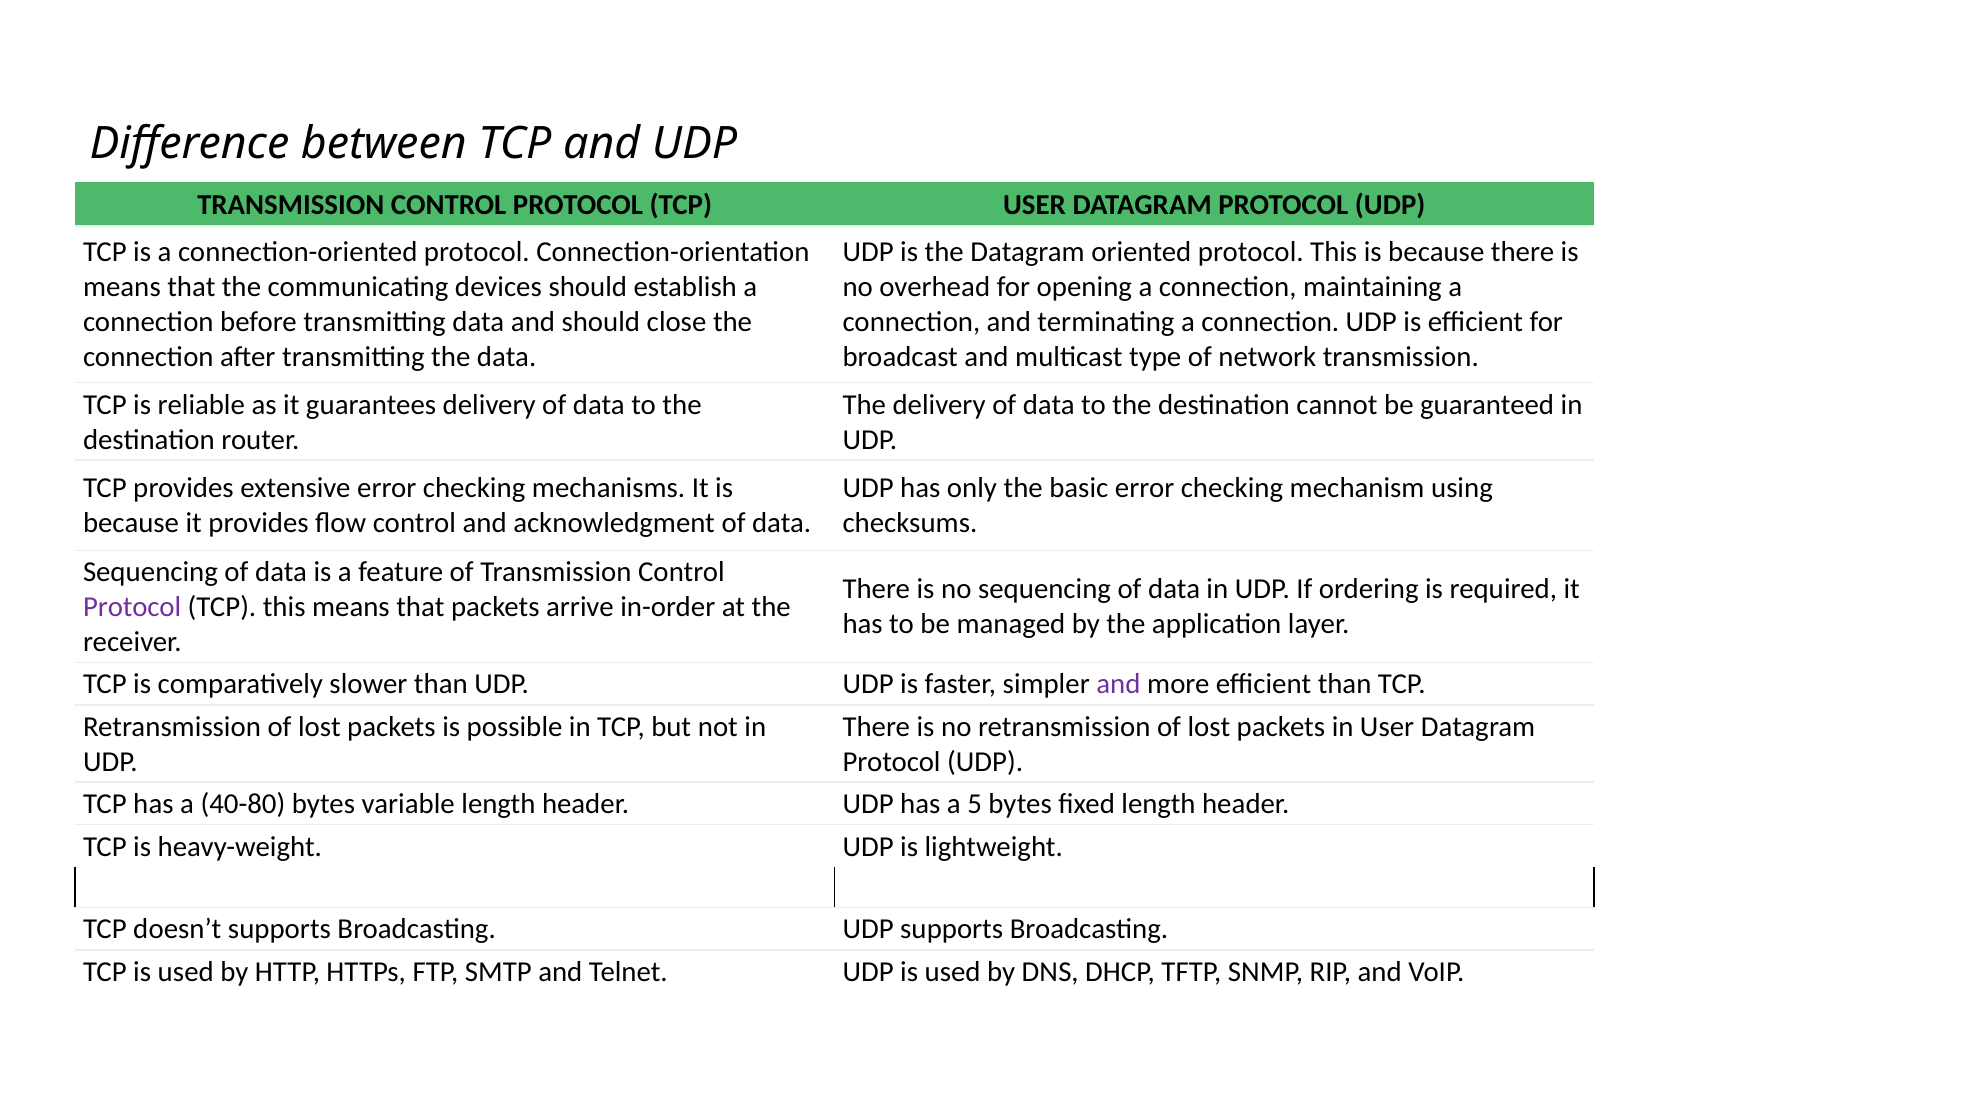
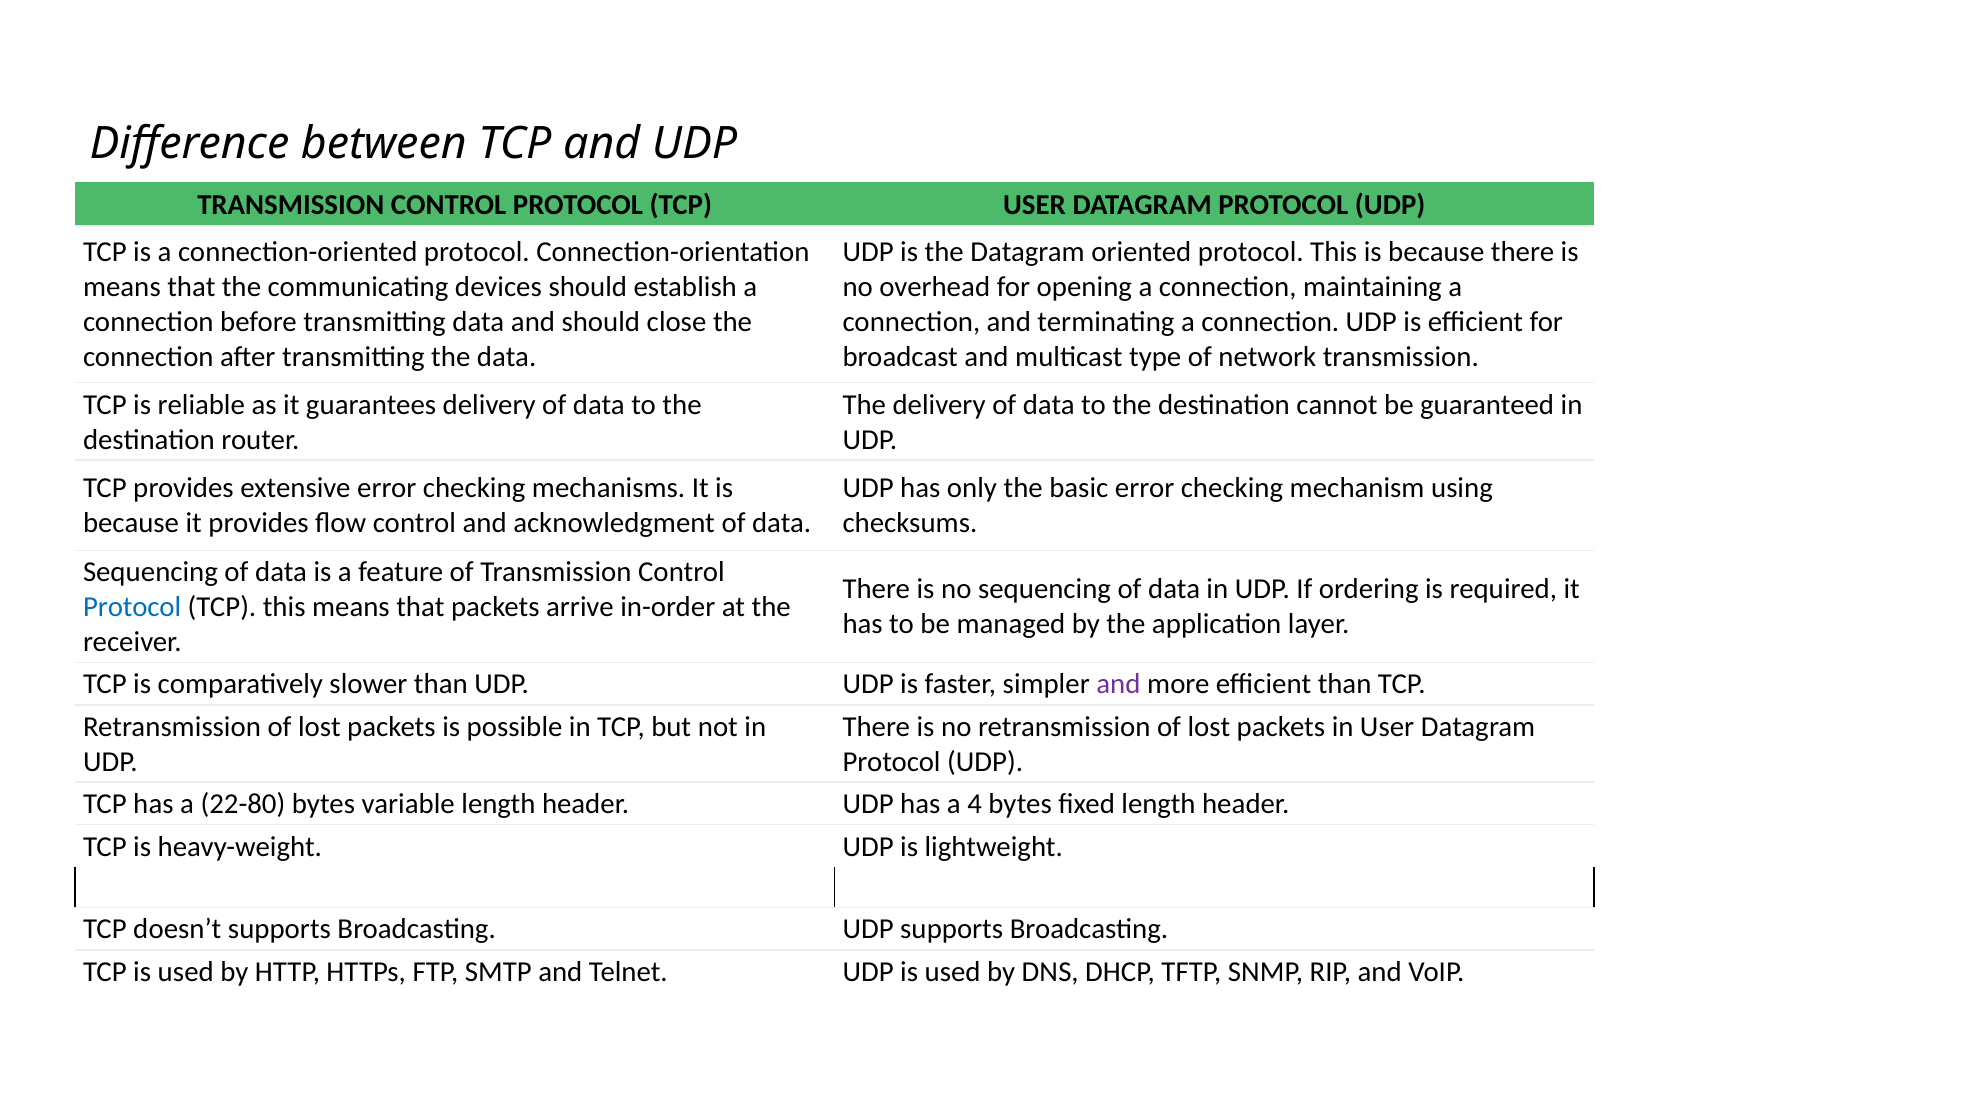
Protocol colour: purple -> blue (132, 607)
40-80: 40-80 -> 22-80 (243, 804)
5: 5 -> 4 (975, 804)
